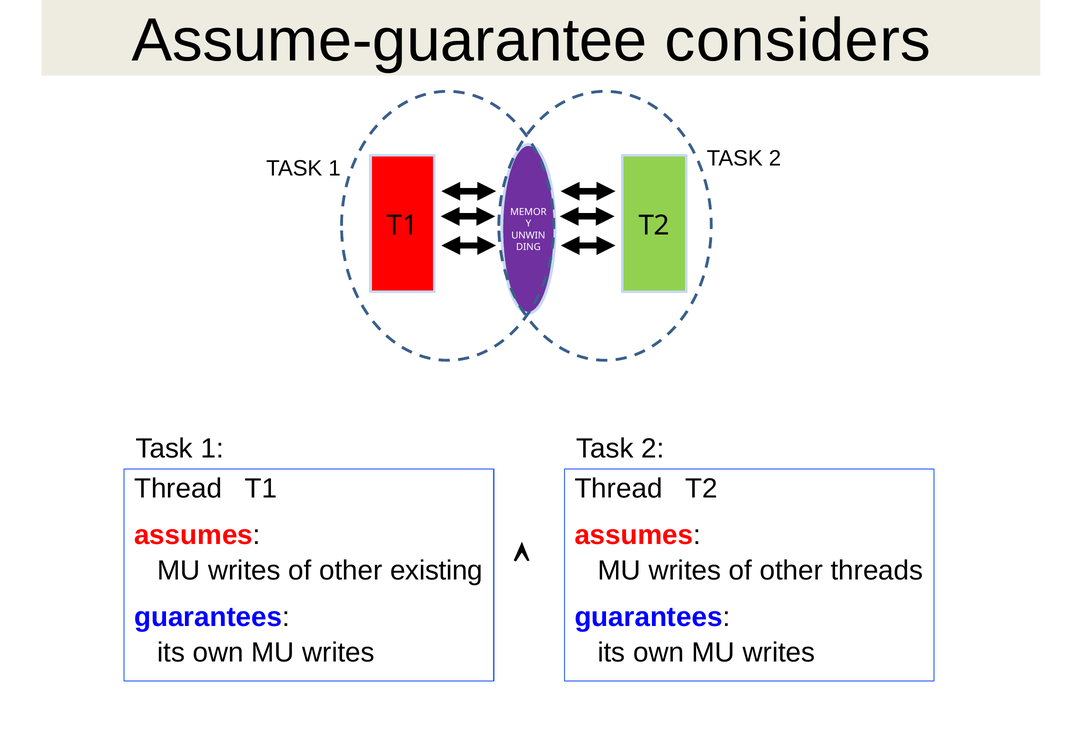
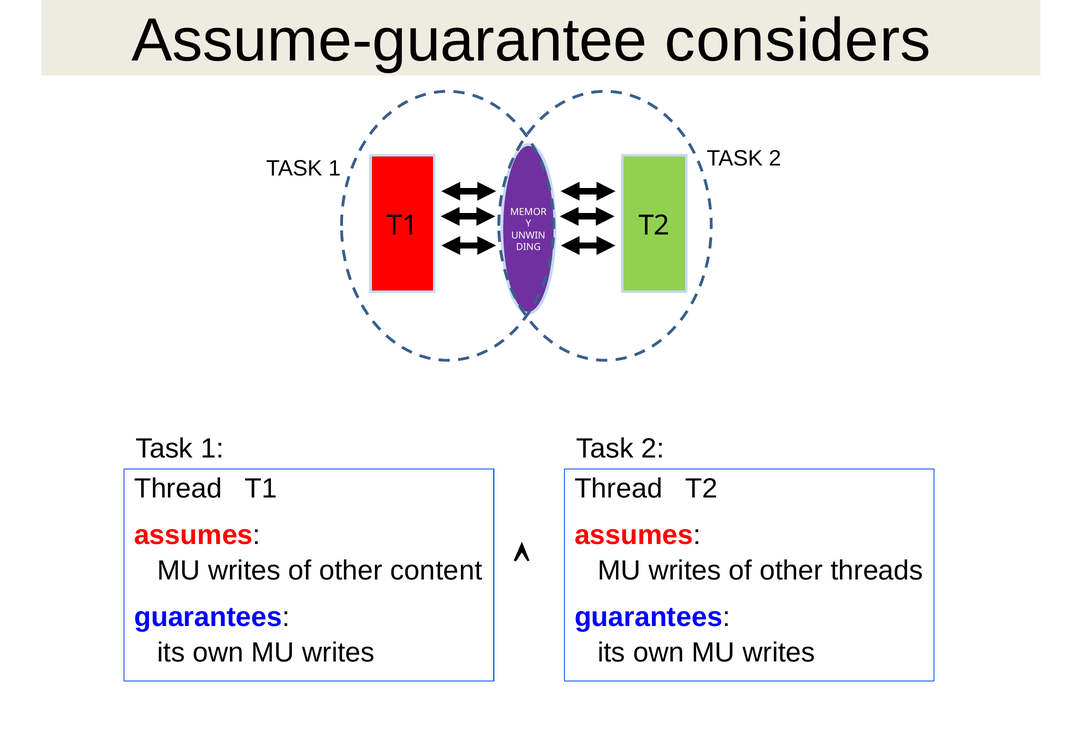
existing: existing -> content (436, 571)
